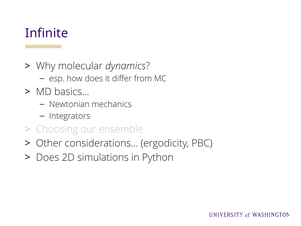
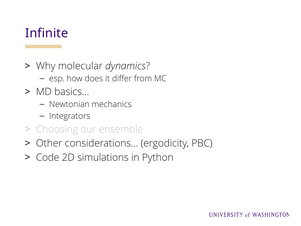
Does: Does -> Code (48, 157)
